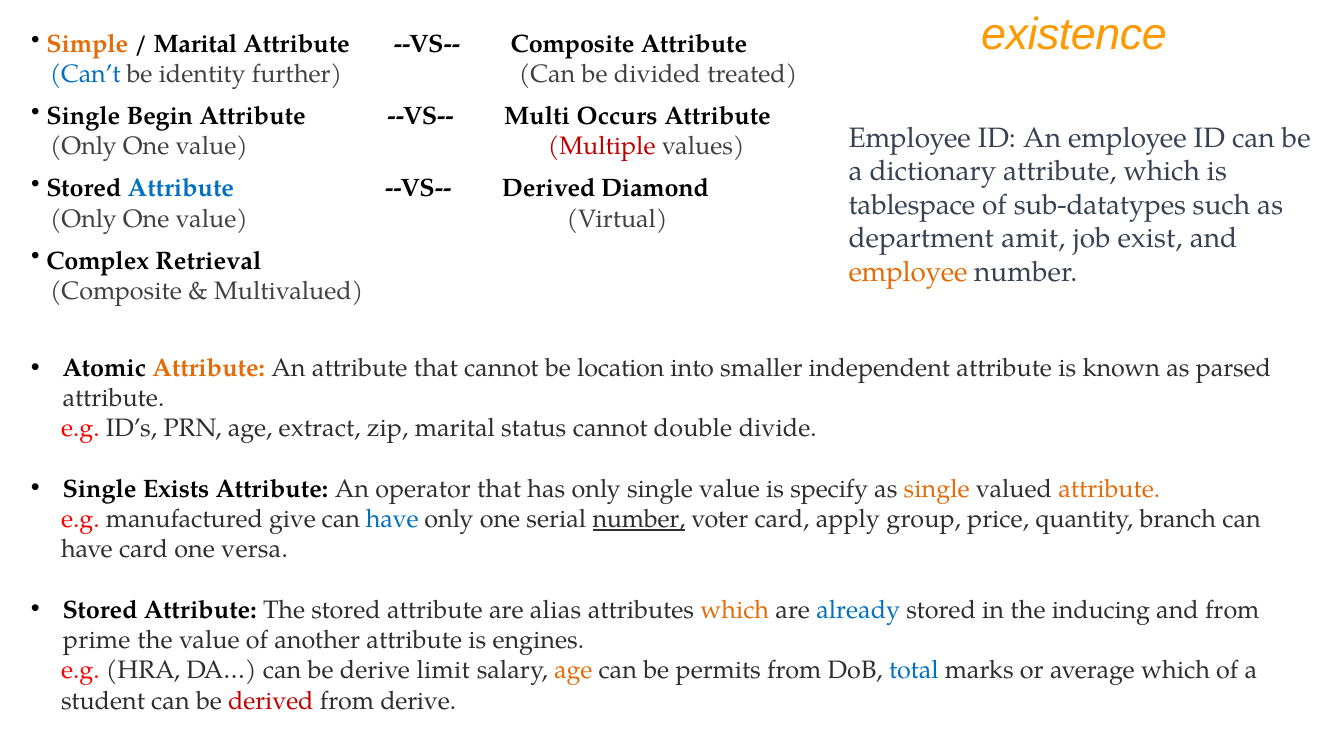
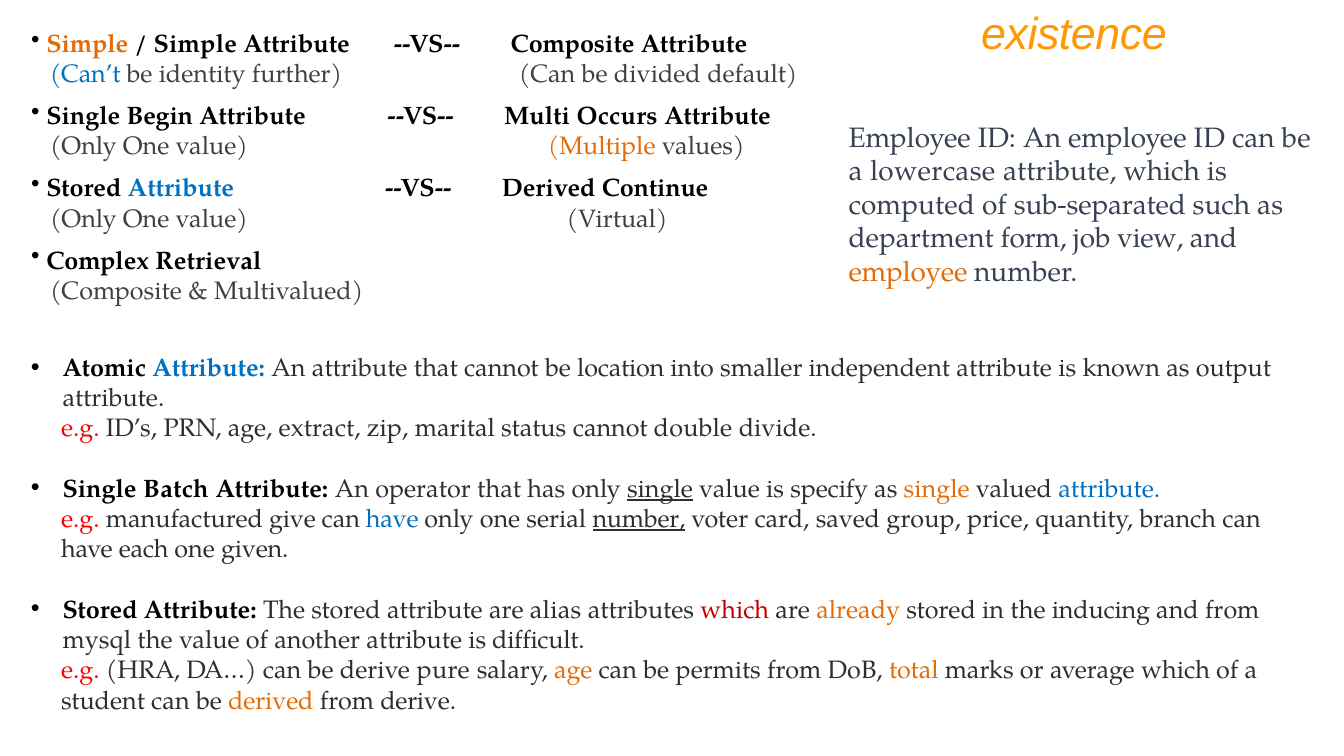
Marital: Marital -> Simple (195, 44)
treated: treated -> default (752, 74)
Multiple colour: red -> orange (602, 147)
dictionary: dictionary -> lowercase (933, 172)
Diamond: Diamond -> Continue (655, 189)
tablespace: tablespace -> computed (912, 205)
sub-datatypes: sub-datatypes -> sub-separated (1100, 205)
amit: amit -> form (1034, 239)
exist: exist -> view (1150, 239)
Attribute colour: orange -> blue (209, 368)
parsed: parsed -> output (1233, 368)
Exists: Exists -> Batch (176, 489)
single underline: none -> present (660, 489)
attribute colour: orange -> blue (1109, 489)
apply: apply -> saved (848, 519)
have card: card -> each (144, 549)
versa: versa -> given (255, 549)
which colour: orange -> red (735, 610)
already colour: blue -> orange (858, 610)
prime: prime -> mysql (97, 640)
engines: engines -> difficult (538, 640)
limit: limit -> pure (443, 670)
total colour: blue -> orange (914, 670)
derived colour: red -> orange (271, 701)
